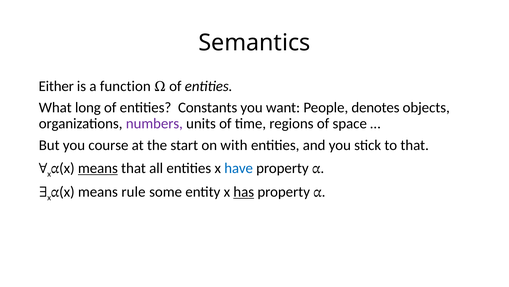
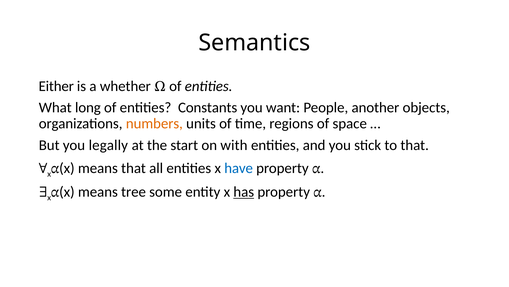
function: function -> whether (125, 86)
denotes: denotes -> another (375, 107)
numbers colour: purple -> orange (154, 123)
course: course -> legally (108, 145)
means underline: present -> none (98, 168)
rule: rule -> tree (134, 191)
